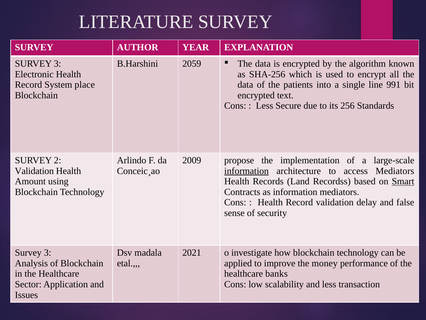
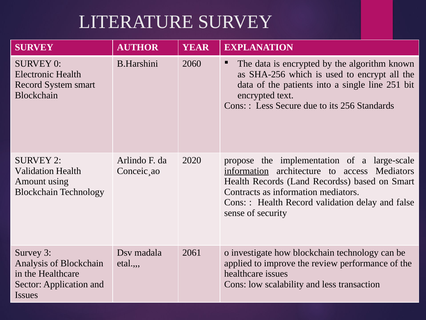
3: 3 -> 0 (58, 64)
2059: 2059 -> 2060 (192, 64)
System place: place -> smart (85, 85)
991: 991 -> 251 (394, 85)
2009: 2009 -> 2020 (192, 160)
Smart underline: present -> none (403, 181)
2021: 2021 -> 2061 (192, 252)
money: money -> review (325, 263)
healthcare banks: banks -> issues (277, 273)
